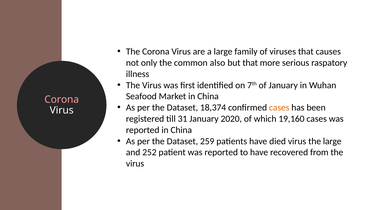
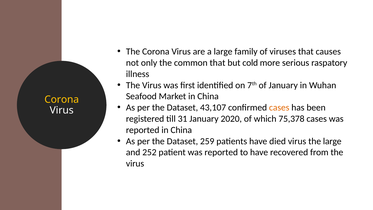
common also: also -> that (218, 63)
but that: that -> cold (250, 63)
Corona colour: pink -> yellow (62, 99)
18,374: 18,374 -> 43,107 (213, 107)
19,160: 19,160 -> 75,378 (291, 119)
